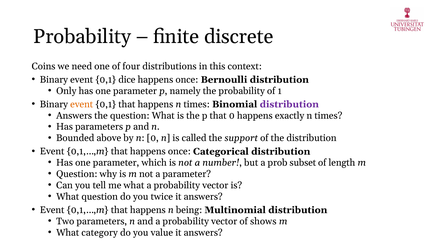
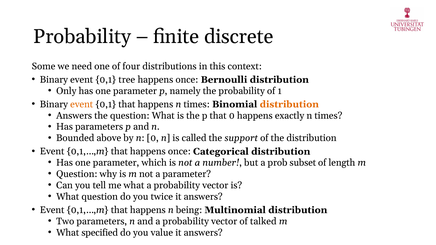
Coins: Coins -> Some (44, 66)
dice: dice -> tree (127, 80)
distribution colour: purple -> orange (289, 104)
shows: shows -> talked (263, 221)
category: category -> specified (100, 233)
